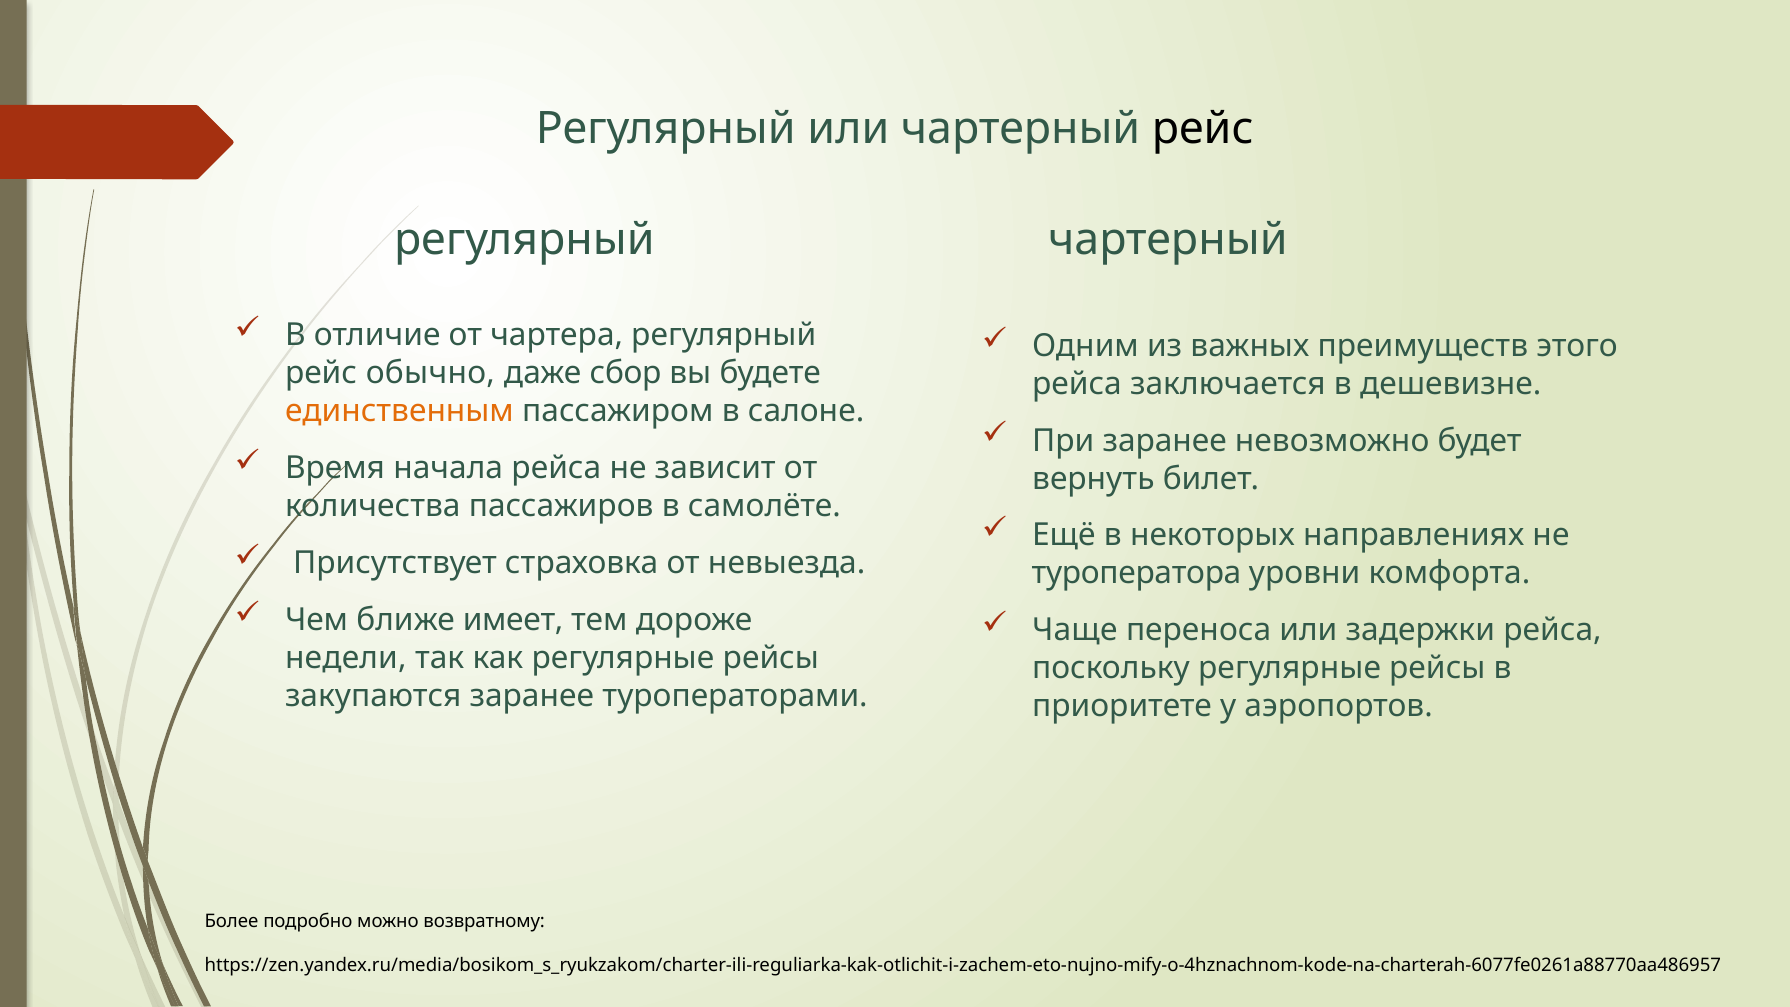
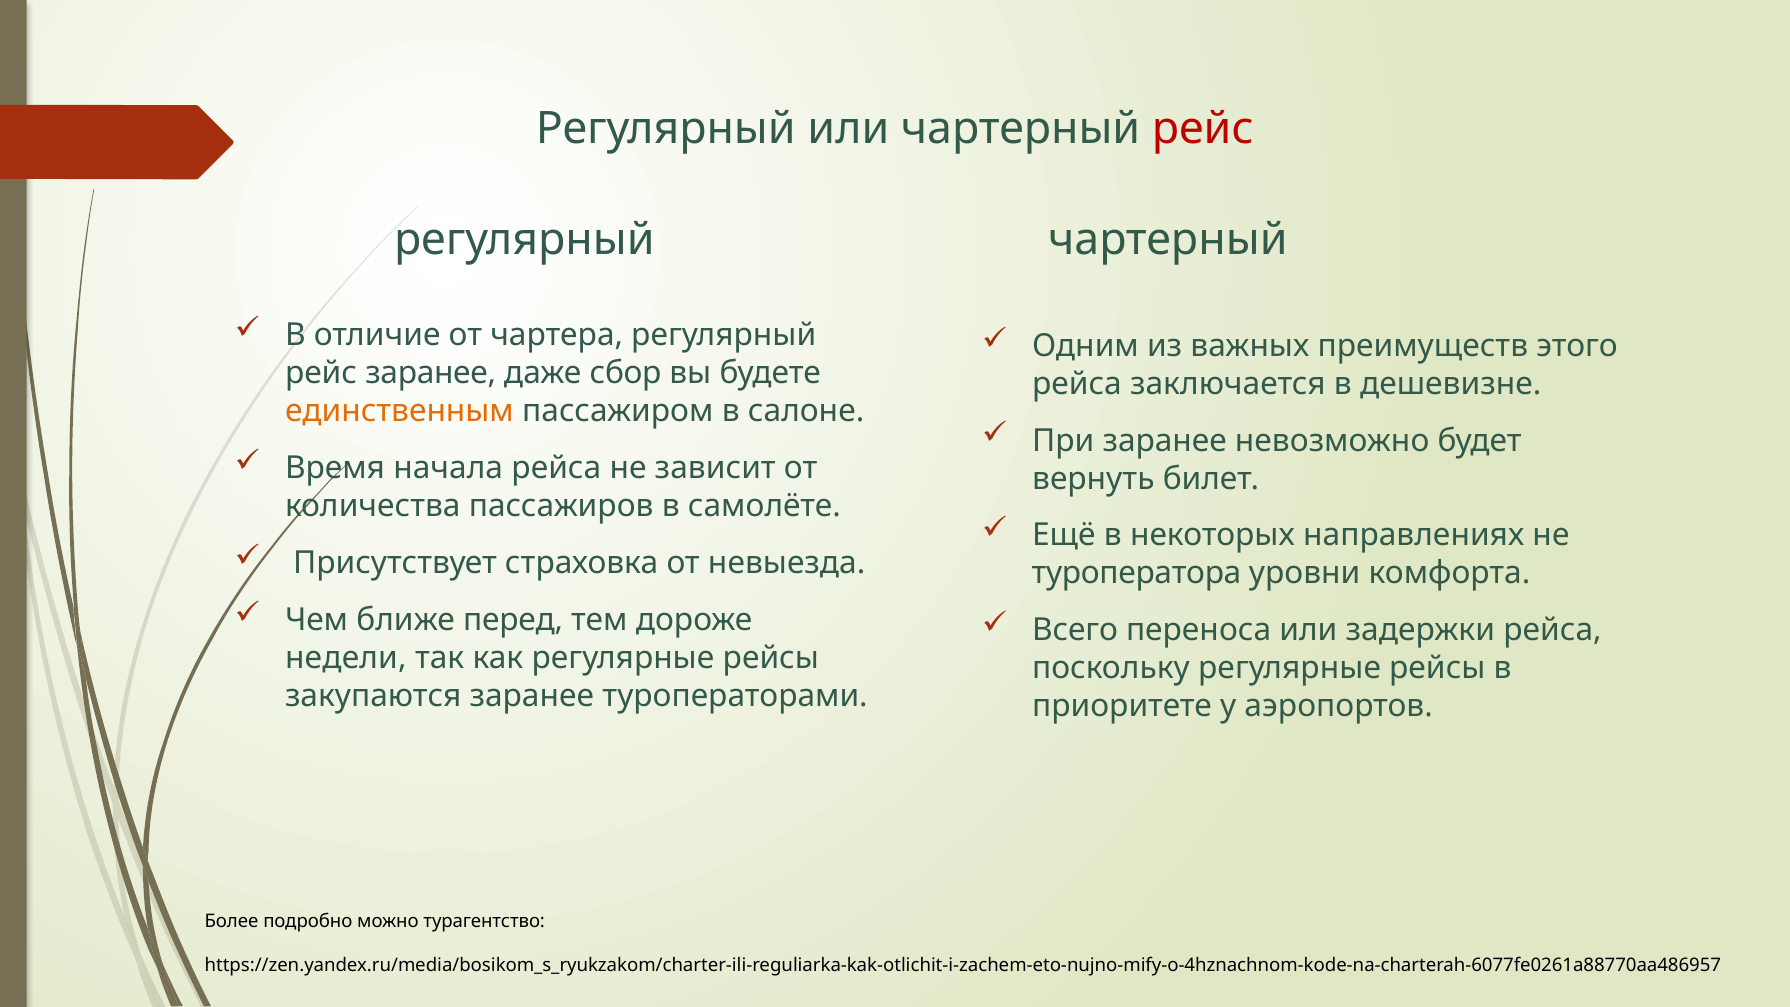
рейс colour: black -> red (1203, 128)
рейс обычно: обычно -> заранее (431, 373)
имеет: имеет -> перед (513, 620)
Чаще: Чаще -> Всего (1075, 630)
возвратному: возвратному -> турагентство (484, 921)
